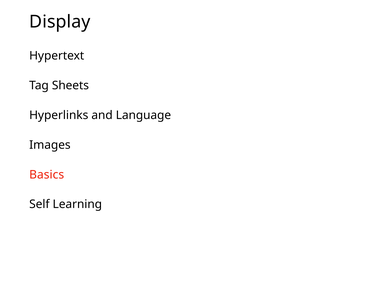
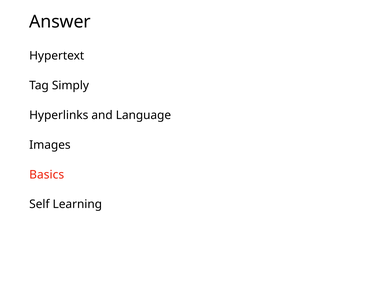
Display: Display -> Answer (60, 22)
Sheets: Sheets -> Simply (70, 85)
